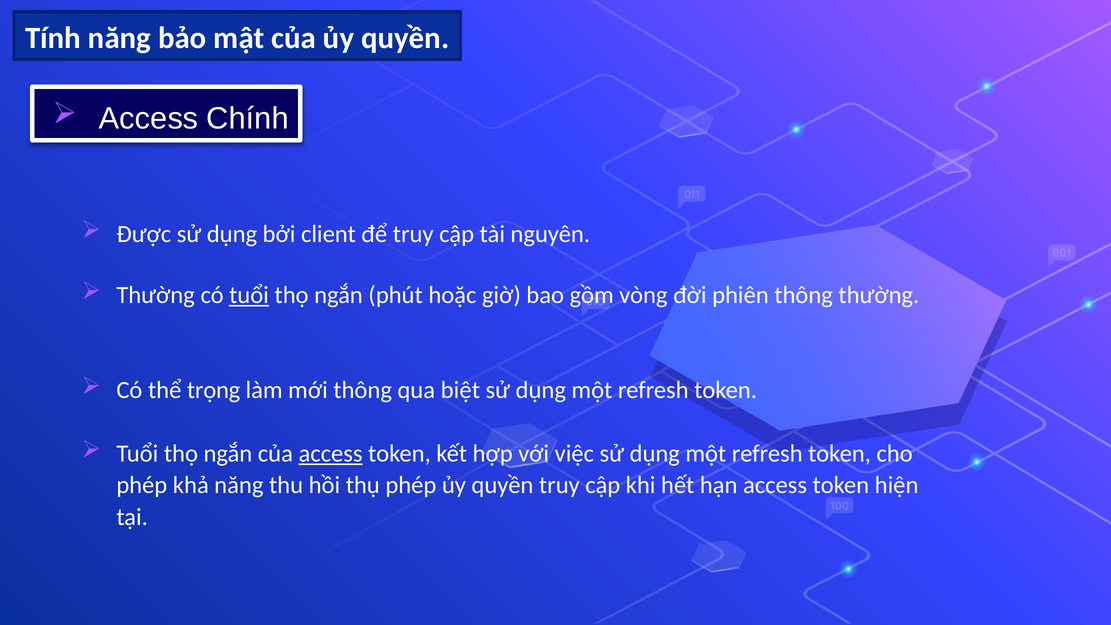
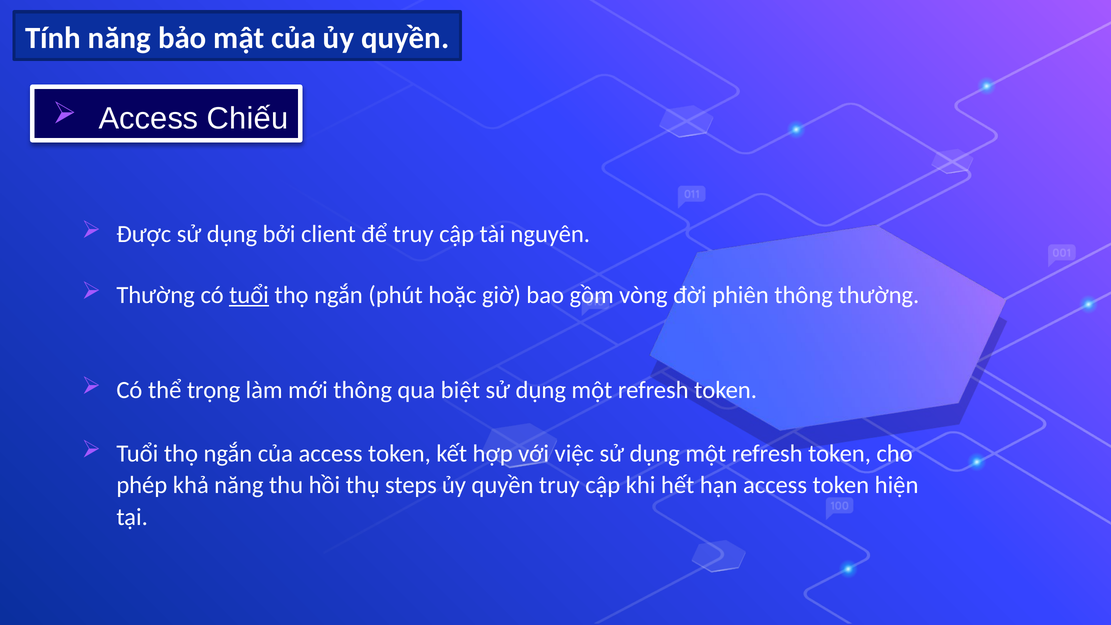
Chính: Chính -> Chiếu (247, 118)
access underline: present -> none (331, 454)
thụ phép: phép -> steps (411, 485)
